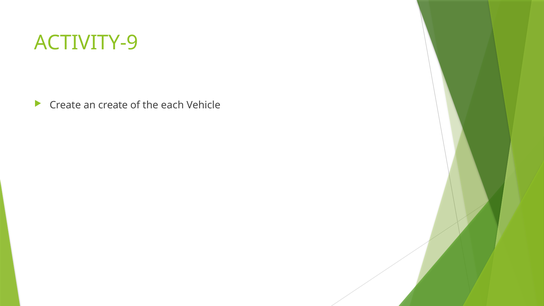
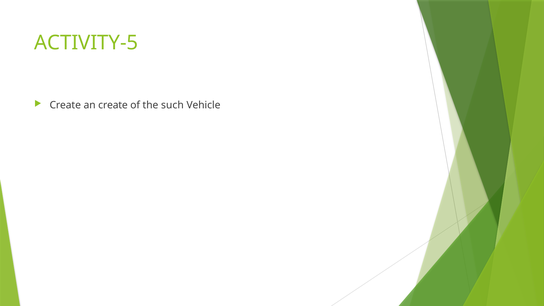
ACTIVITY-9: ACTIVITY-9 -> ACTIVITY-5 (86, 43)
each: each -> such (172, 105)
